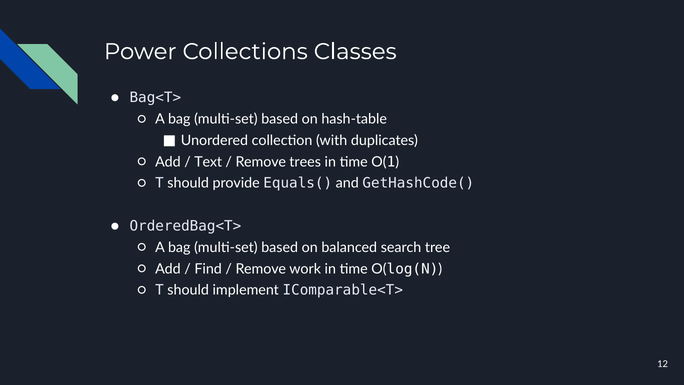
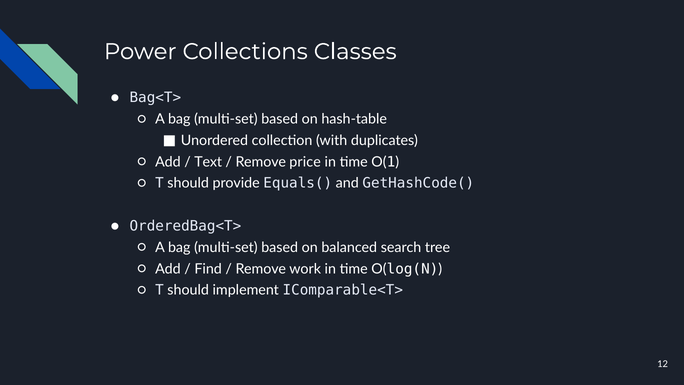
trees: trees -> price (305, 162)
